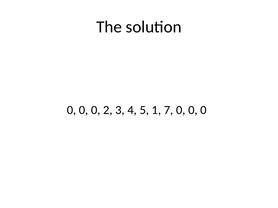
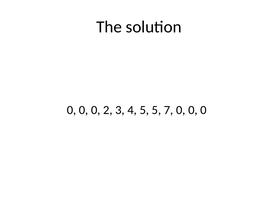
5 1: 1 -> 5 (156, 110)
